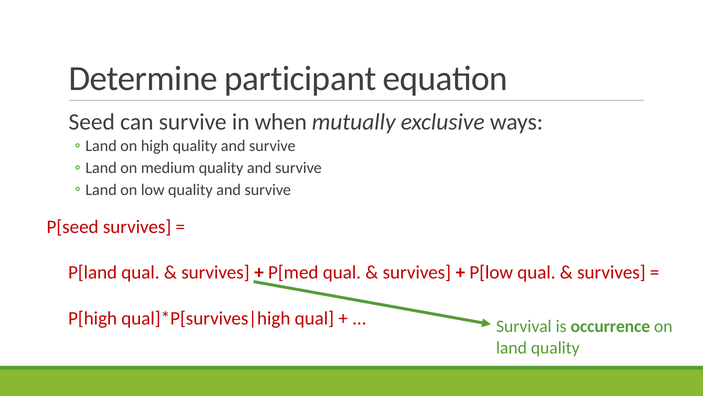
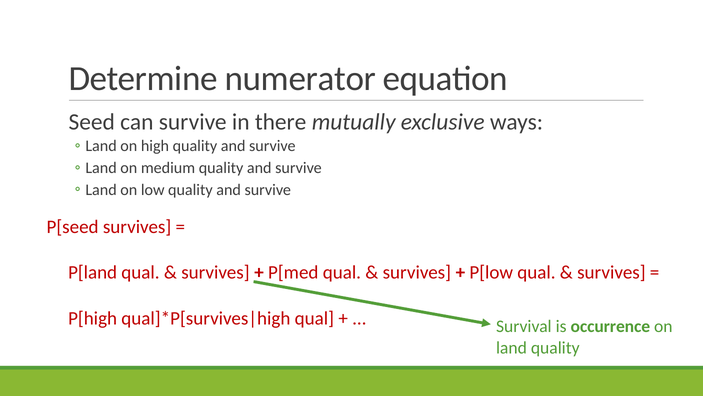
participant: participant -> numerator (300, 79)
when: when -> there (281, 122)
